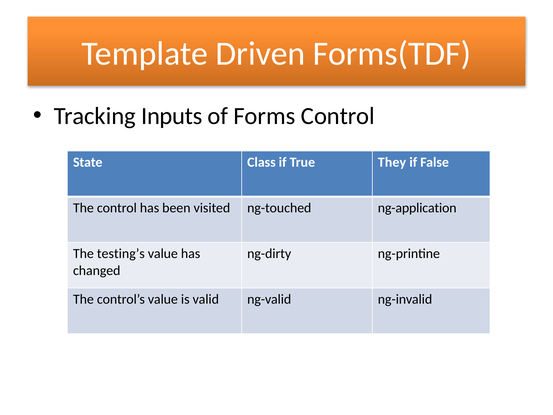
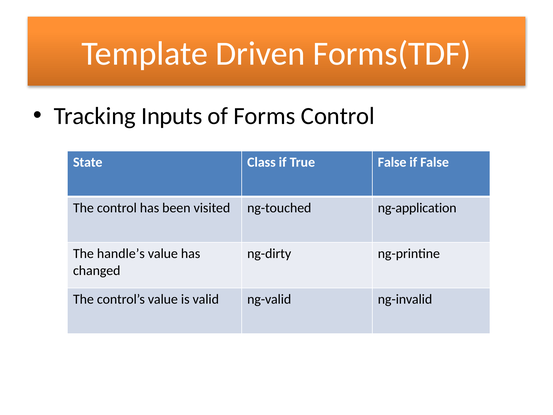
True They: They -> False (392, 162)
testing’s: testing’s -> handle’s (121, 253)
